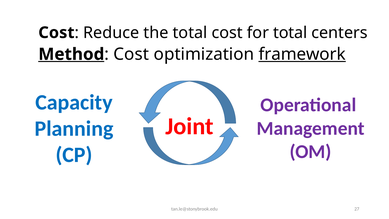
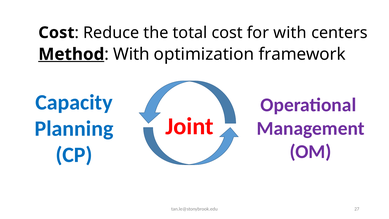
for total: total -> with (290, 33)
Cost: Cost -> With (131, 54)
framework underline: present -> none (302, 54)
